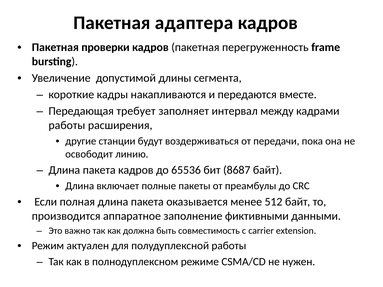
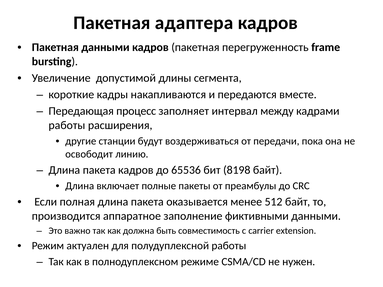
Пакетная проверки: проверки -> данными (105, 47)
требует: требует -> процесс (136, 111)
8687: 8687 -> 8198 (237, 170)
